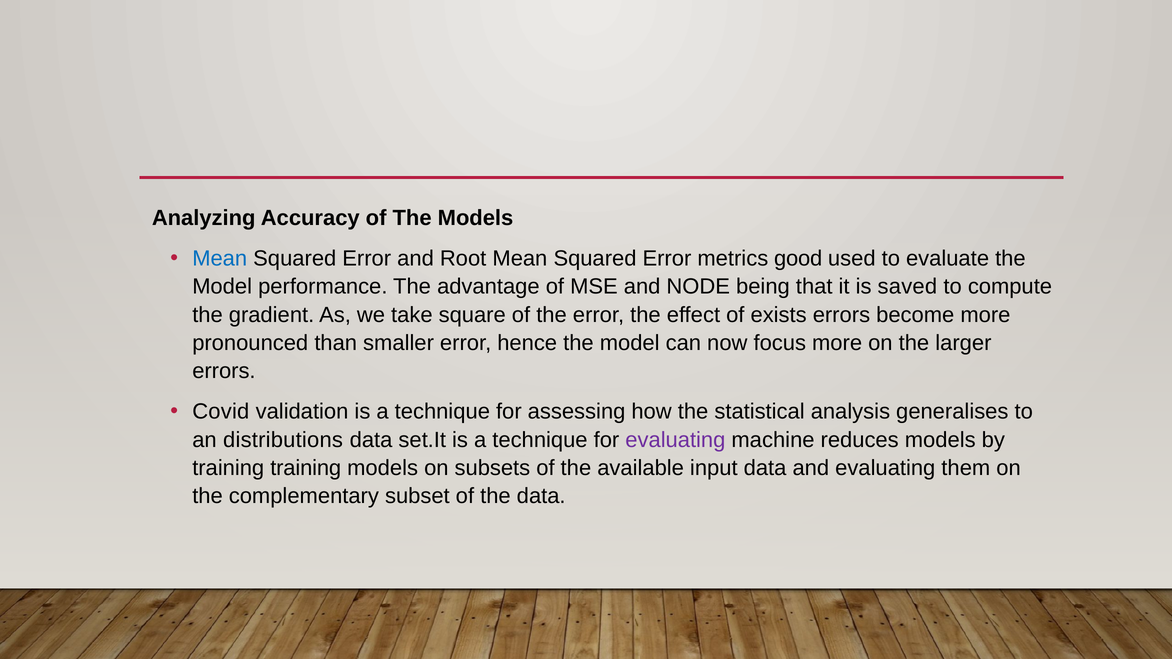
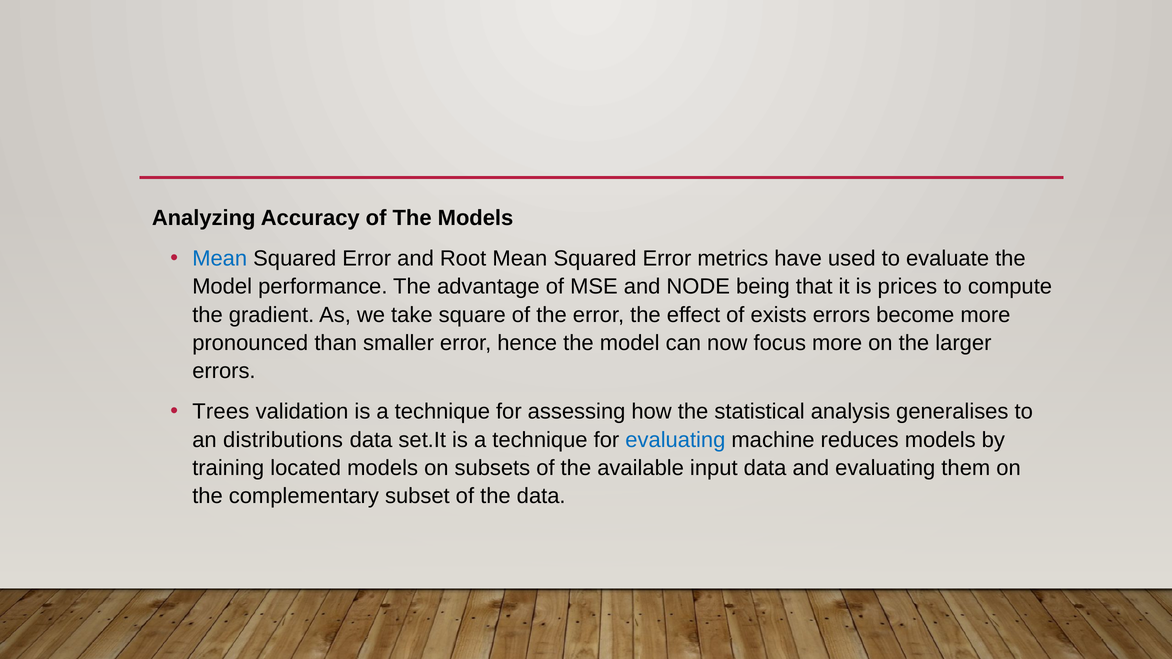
good: good -> have (798, 259)
saved: saved -> prices (907, 287)
Covid: Covid -> Trees (221, 412)
evaluating colour: purple -> blue (675, 440)
training training: training -> located (306, 468)
